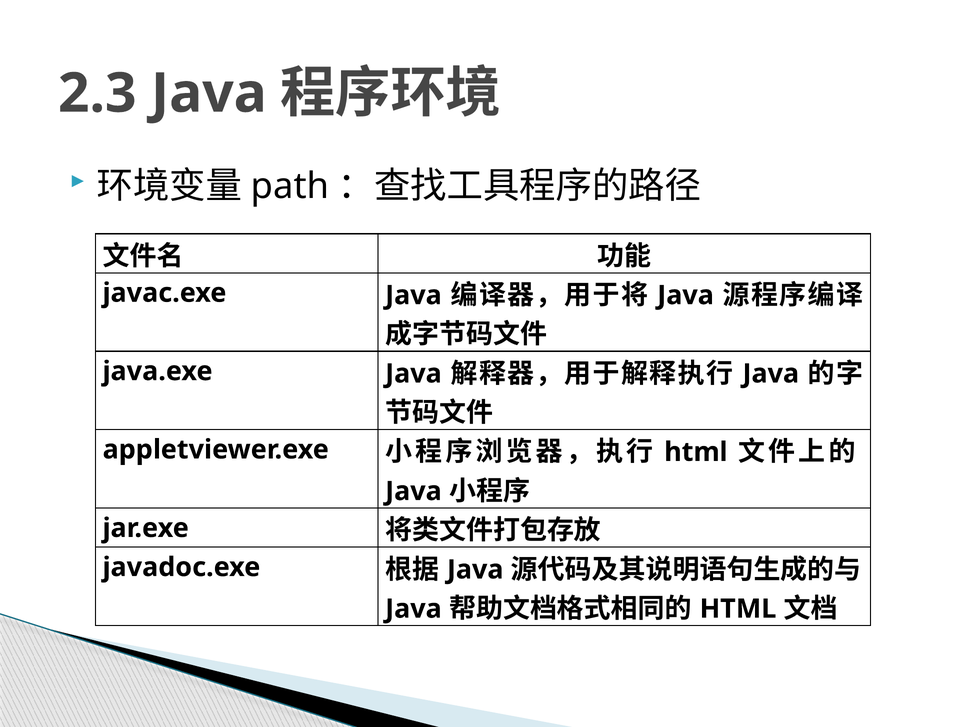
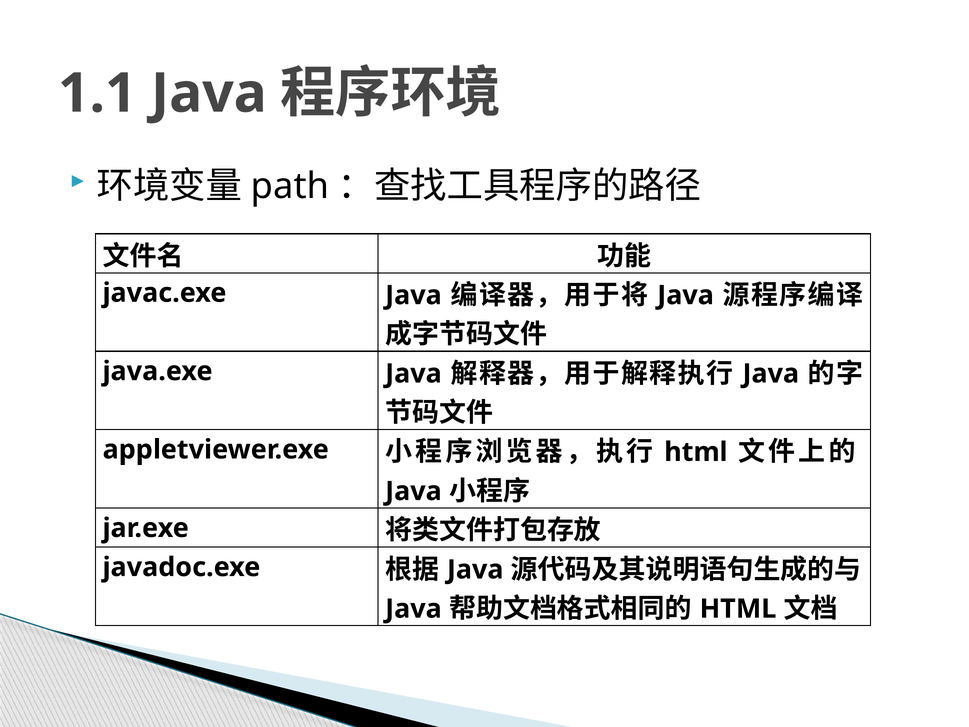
2.3: 2.3 -> 1.1 (97, 93)
